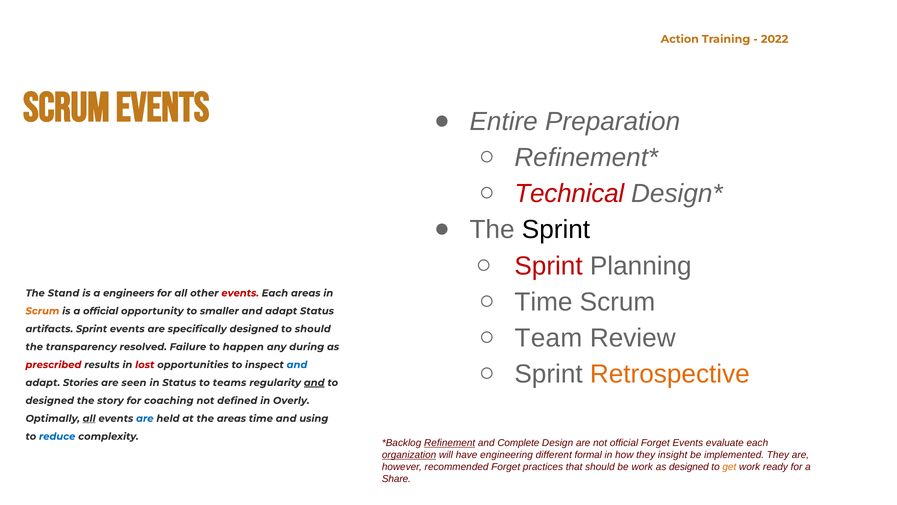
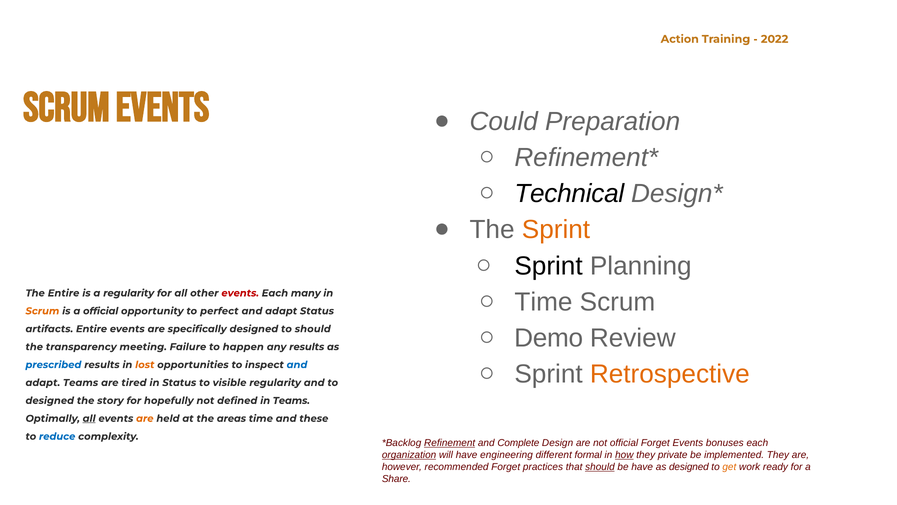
Entire: Entire -> Could (504, 121)
Technical colour: red -> black (569, 193)
Sprint colour: black -> orange (556, 230)
Sprint colour: red -> black (549, 266)
The Stand: Stand -> Entire (64, 293)
a engineers: engineers -> regularity (129, 293)
Each areas: areas -> many (306, 293)
smaller: smaller -> perfect (219, 311)
Team: Team -> Demo (549, 338)
artifacts Sprint: Sprint -> Entire (92, 329)
resolved: resolved -> meeting (143, 347)
any during: during -> results (307, 347)
prescribed colour: red -> blue (53, 364)
lost colour: red -> orange (145, 364)
adapt Stories: Stories -> Teams (81, 382)
seen: seen -> tired (134, 382)
teams: teams -> visible (230, 382)
and underline: present -> none (314, 382)
coaching: coaching -> hopefully (169, 400)
in Overly: Overly -> Teams (291, 400)
are colour: blue -> orange (145, 418)
using: using -> these (314, 418)
evaluate: evaluate -> bonuses (725, 443)
how underline: none -> present (624, 455)
insight: insight -> private (673, 455)
should underline: none -> present (600, 467)
be work: work -> have (642, 467)
